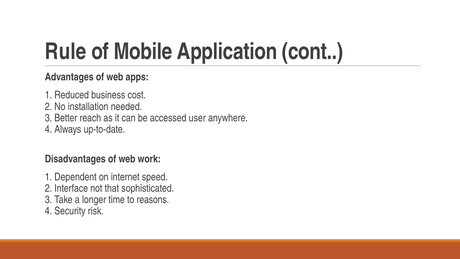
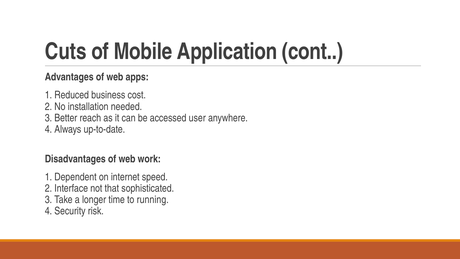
Rule: Rule -> Cuts (66, 52)
reasons: reasons -> running (153, 200)
